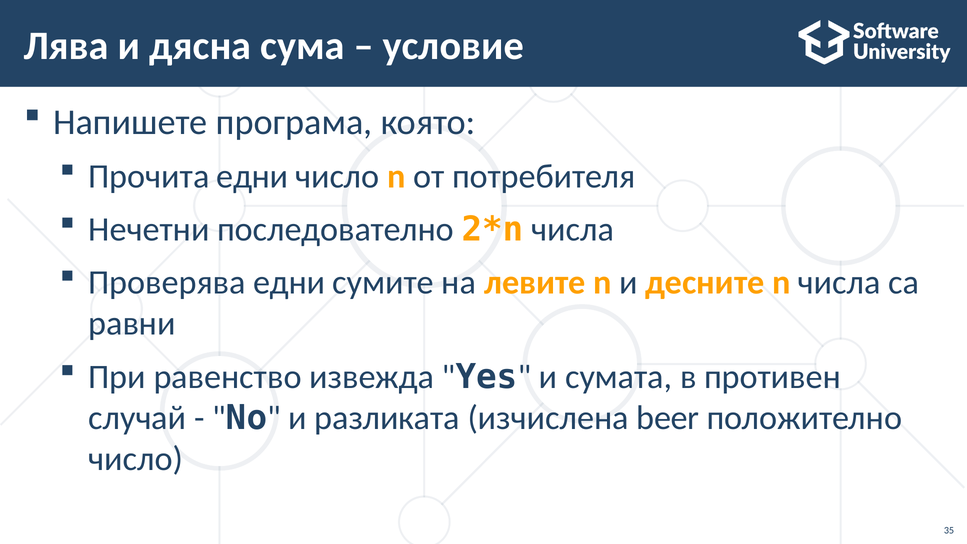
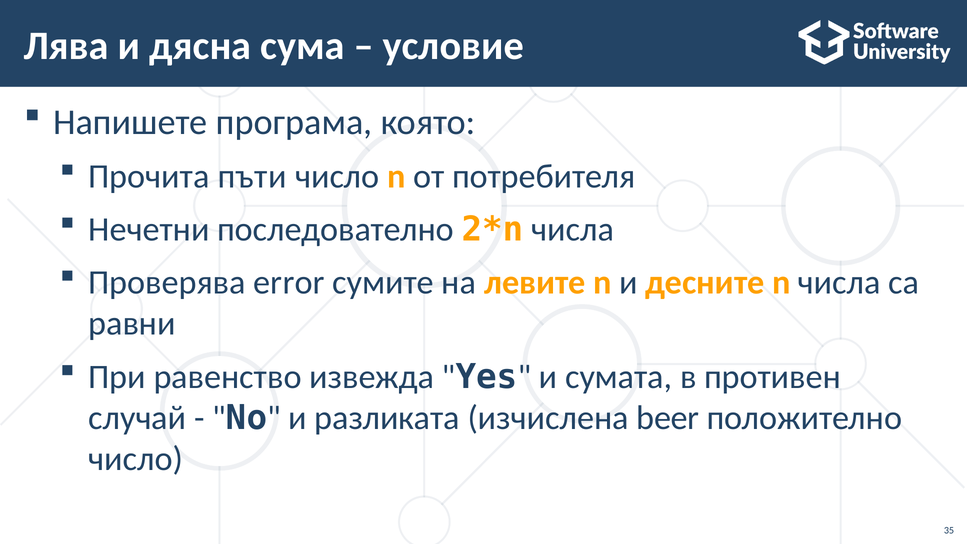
Прочита едни: едни -> пъти (252, 176)
Проверява едни: едни -> error (289, 283)
